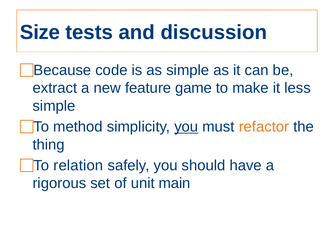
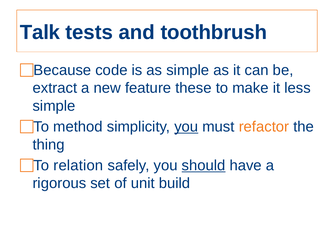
Size: Size -> Talk (40, 32)
discussion: discussion -> toothbrush (214, 32)
game: game -> these (194, 88)
should underline: none -> present (204, 165)
main: main -> build (174, 183)
